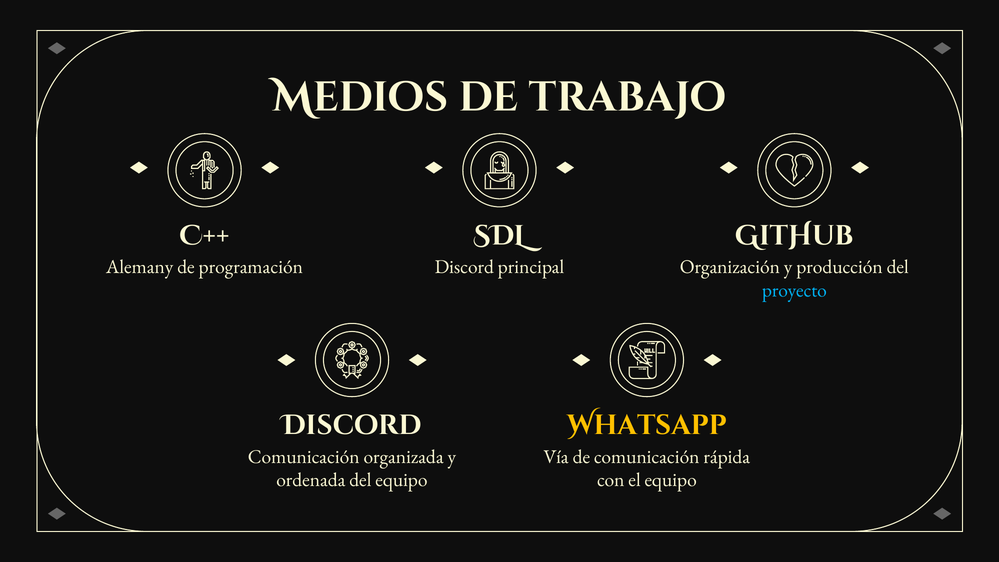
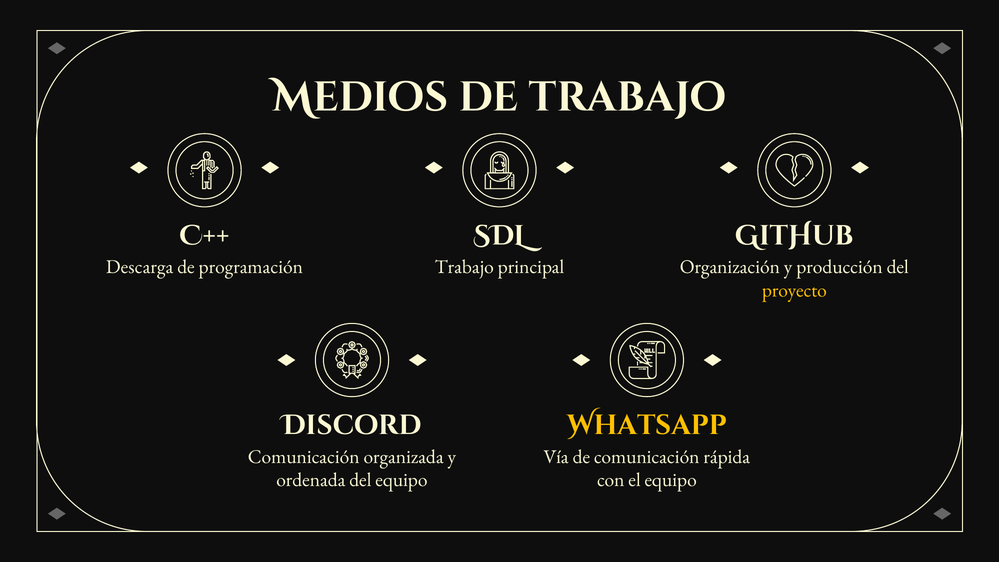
Alemany: Alemany -> Descarga (140, 267)
Discord: Discord -> Trabajo (464, 267)
proyecto colour: light blue -> yellow (794, 290)
